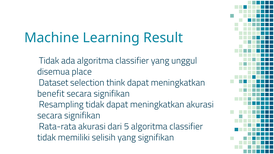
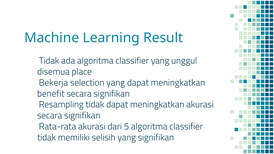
Dataset: Dataset -> Bekerja (53, 83)
selection think: think -> yang (116, 83)
